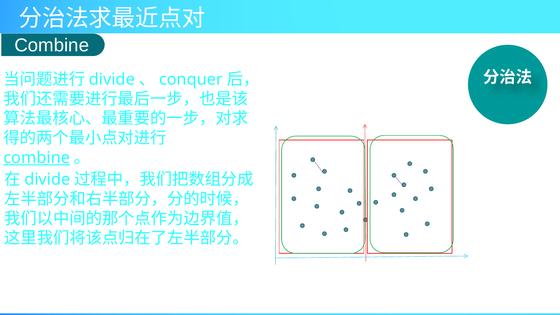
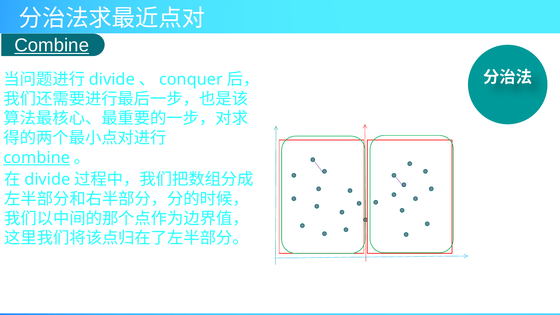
Combine underline: none -> present (52, 45)
